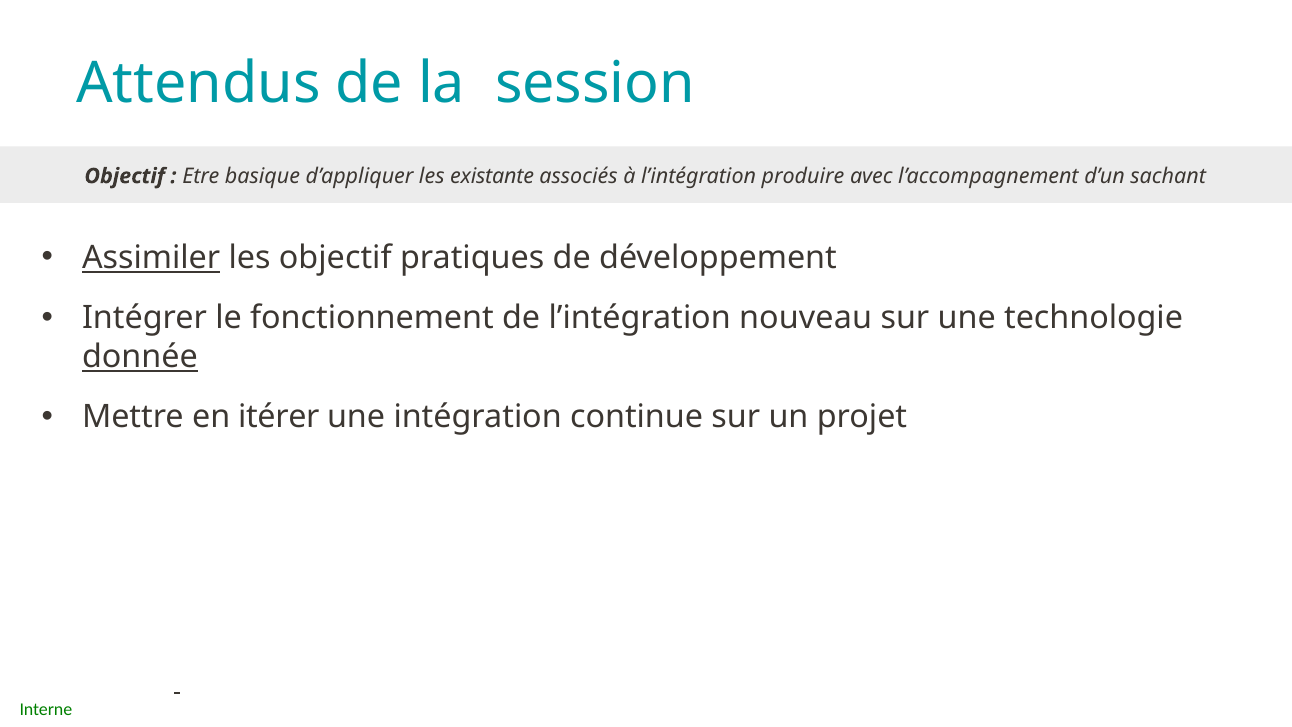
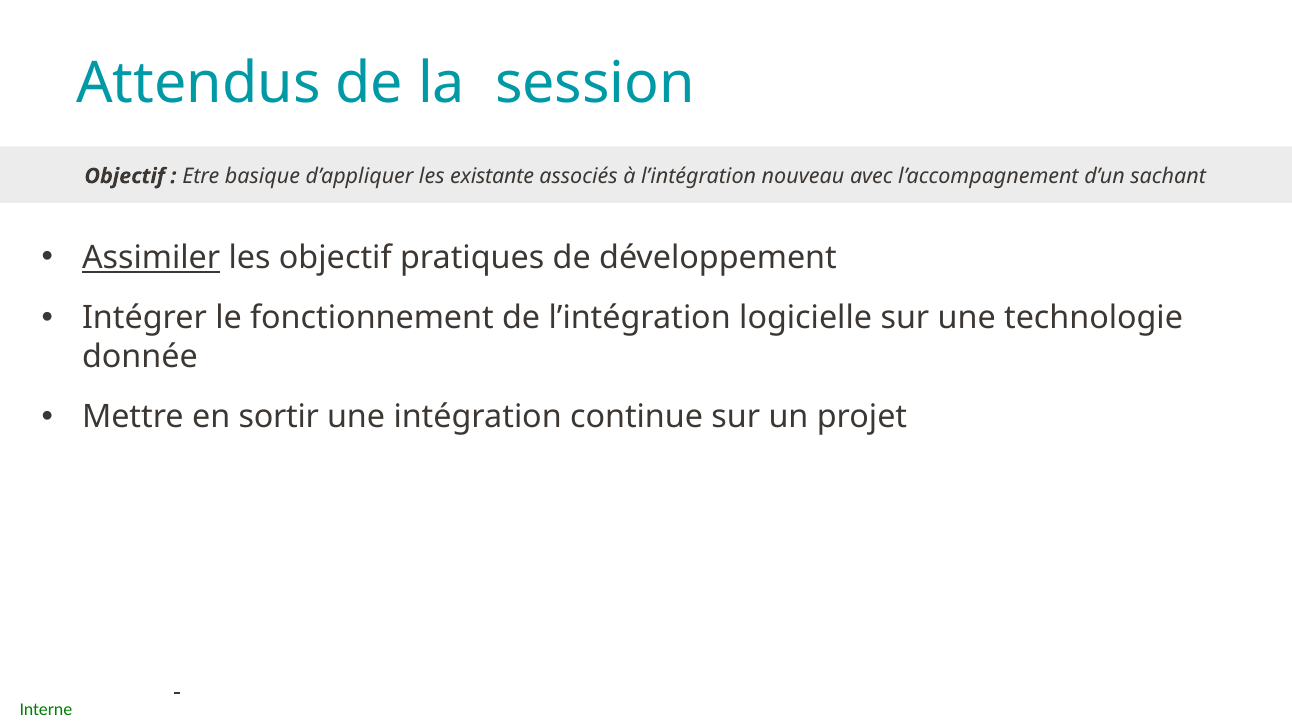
produire: produire -> nouveau (803, 176)
nouveau: nouveau -> logicielle (806, 318)
donnée underline: present -> none (140, 357)
itérer: itérer -> sortir (279, 417)
